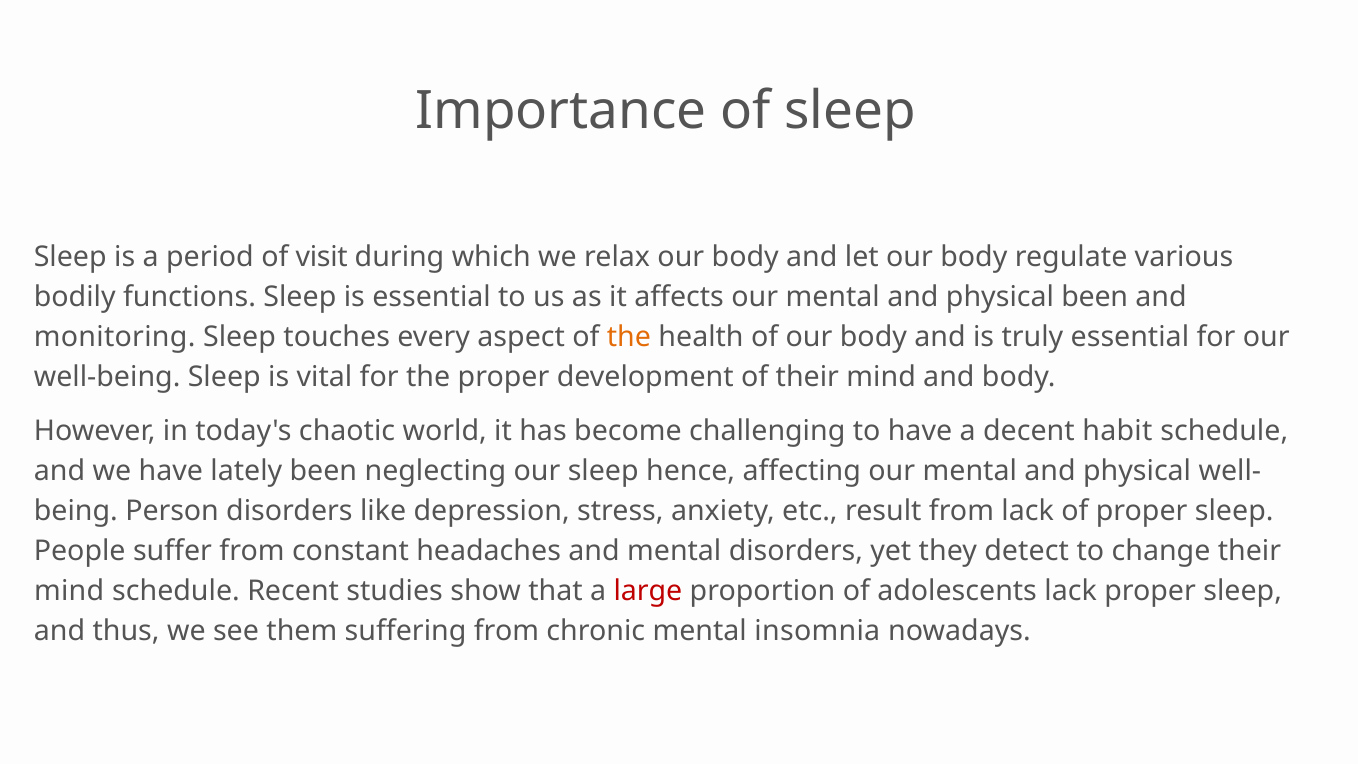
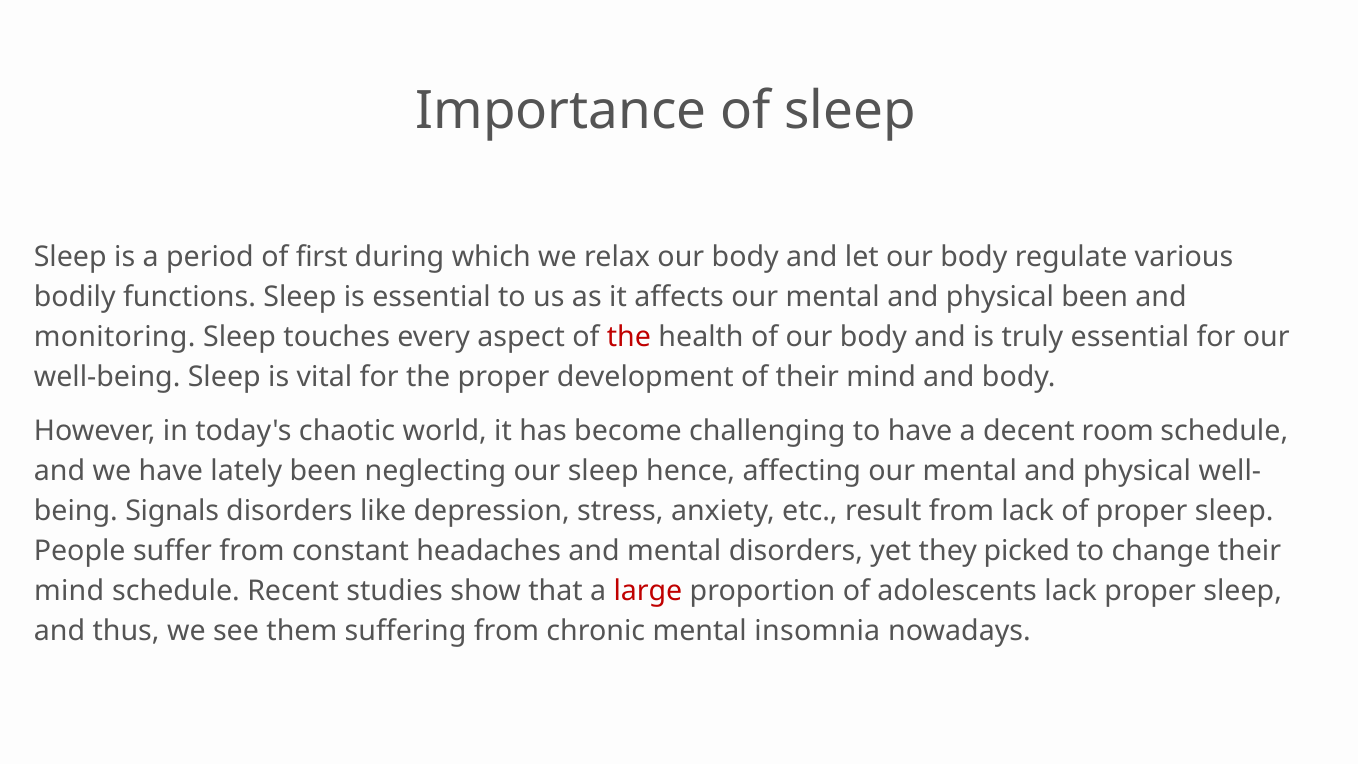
visit: visit -> first (322, 257)
the colour: orange -> red (629, 337)
habit: habit -> room (1118, 431)
Person: Person -> Signals (172, 511)
detect: detect -> picked (1027, 551)
